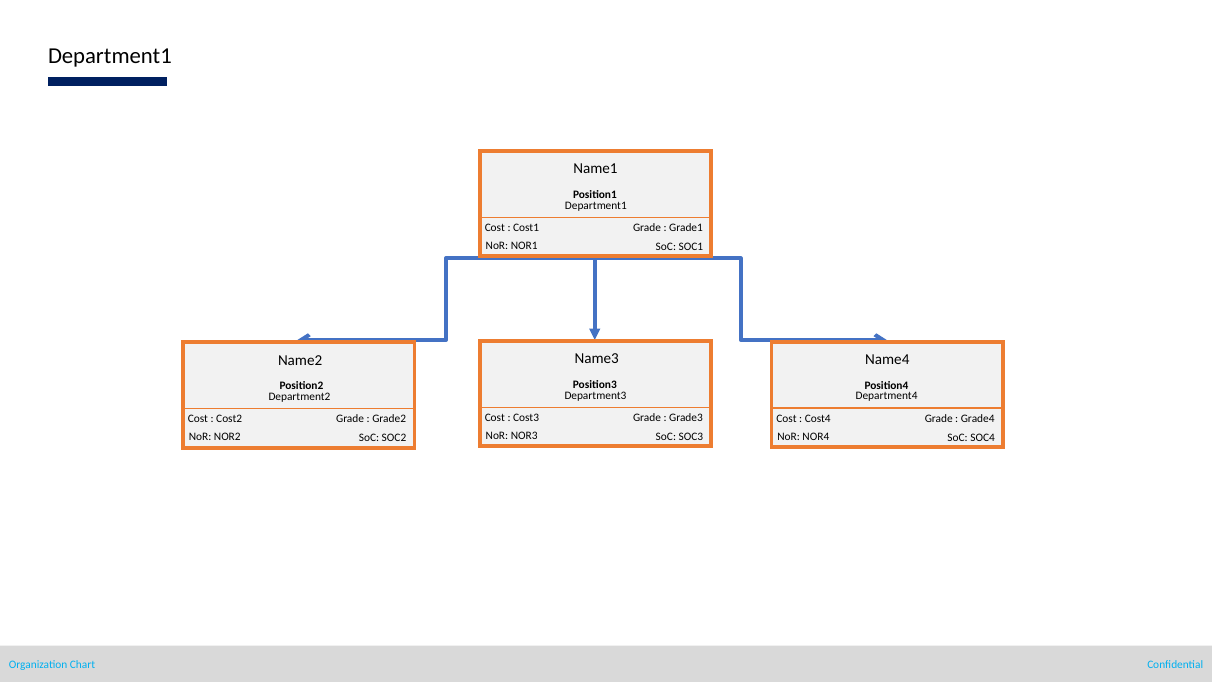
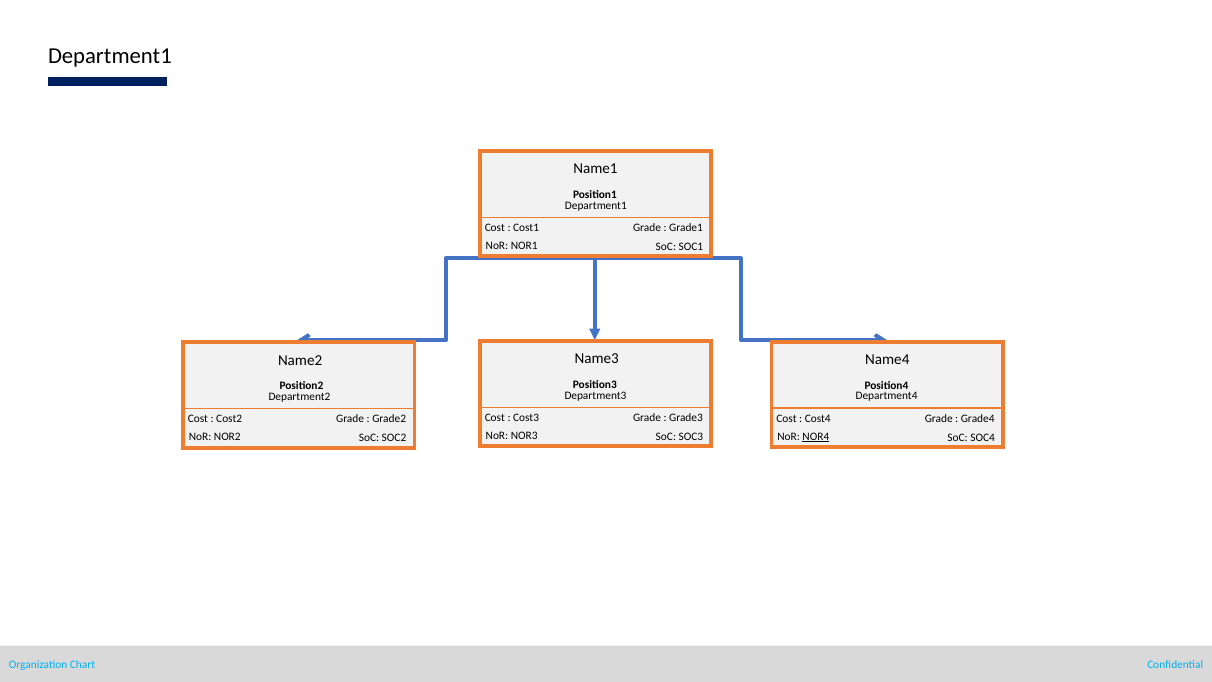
NOR4 underline: none -> present (816, 436)
